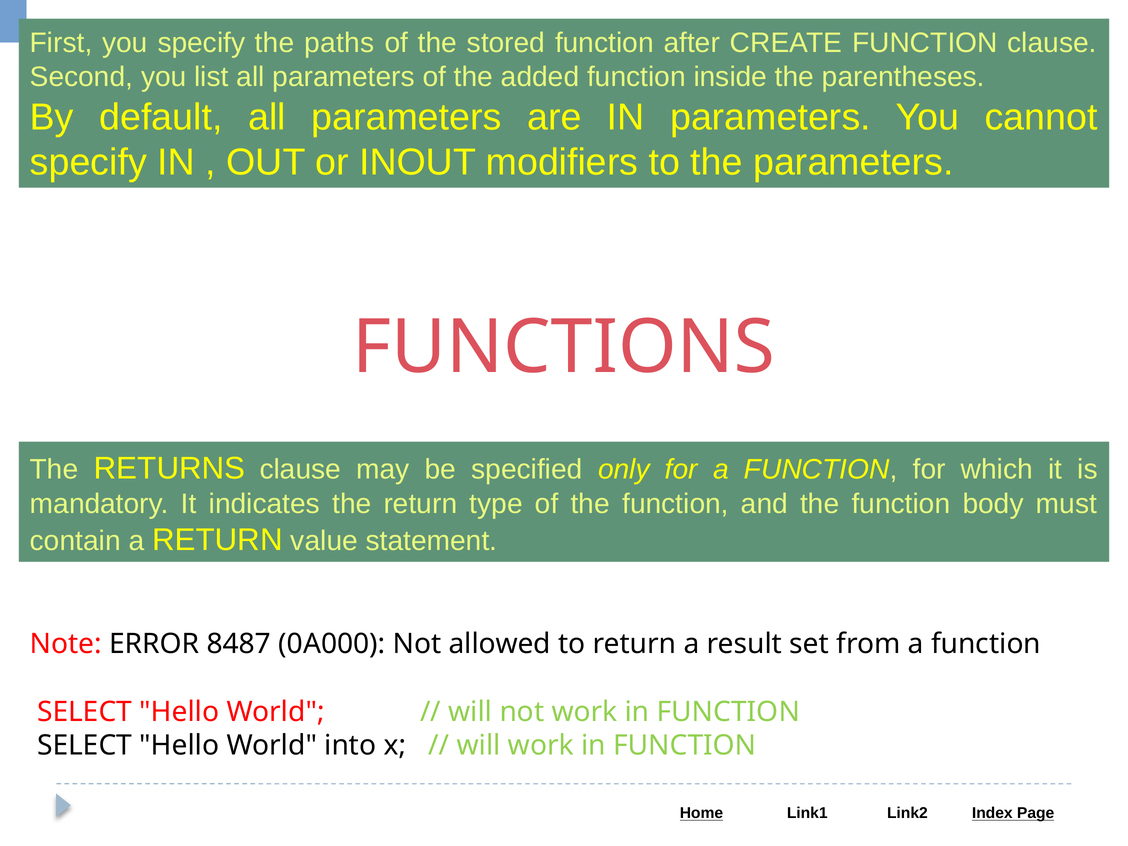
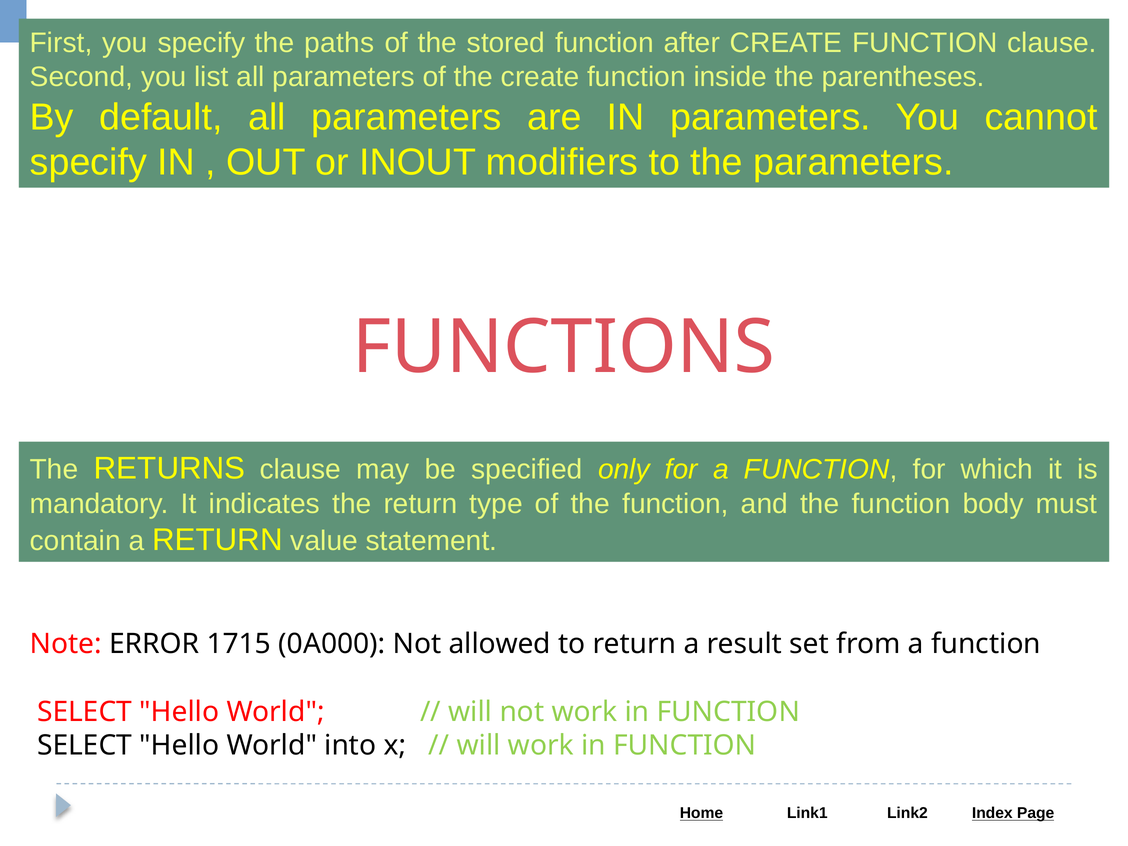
the added: added -> create (540, 77)
8487: 8487 -> 1715 (239, 644)
